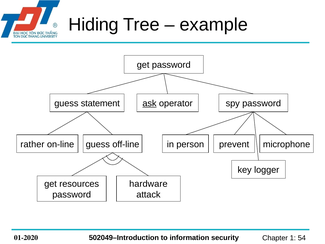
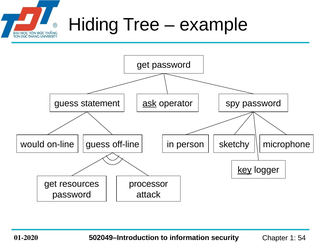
rather: rather -> would (32, 144)
prevent: prevent -> sketchy (234, 144)
key underline: none -> present (245, 170)
hardware: hardware -> processor (148, 184)
